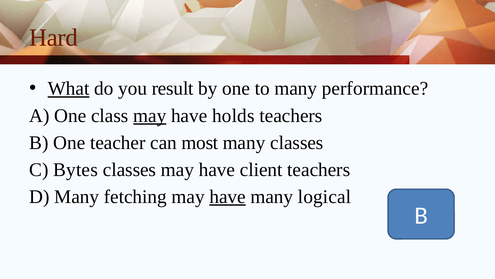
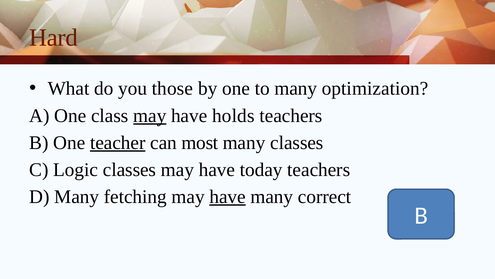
What underline: present -> none (69, 88)
result: result -> those (172, 88)
performance: performance -> optimization (375, 88)
teacher underline: none -> present (118, 142)
Bytes: Bytes -> Logic (76, 169)
client: client -> today (261, 169)
logical: logical -> correct (325, 196)
